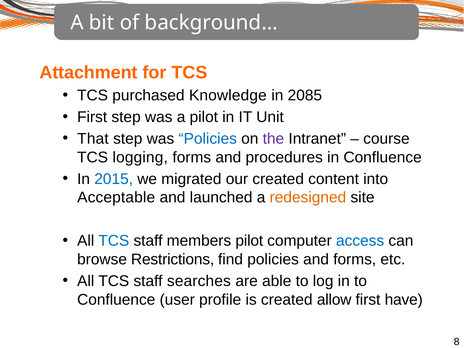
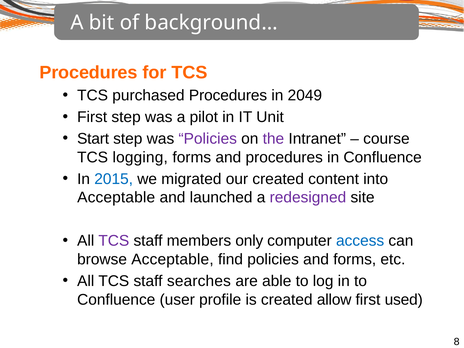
Attachment: Attachment -> Procedures (89, 72)
purchased Knowledge: Knowledge -> Procedures (228, 95)
2085: 2085 -> 2049 (305, 95)
That: That -> Start (93, 139)
Policies colour: blue -> purple (208, 139)
redesigned colour: orange -> purple (308, 198)
TCS colour: blue -> purple (114, 241)
members pilot: pilot -> only (249, 241)
browse Restrictions: Restrictions -> Acceptable (172, 259)
have: have -> used (404, 300)
